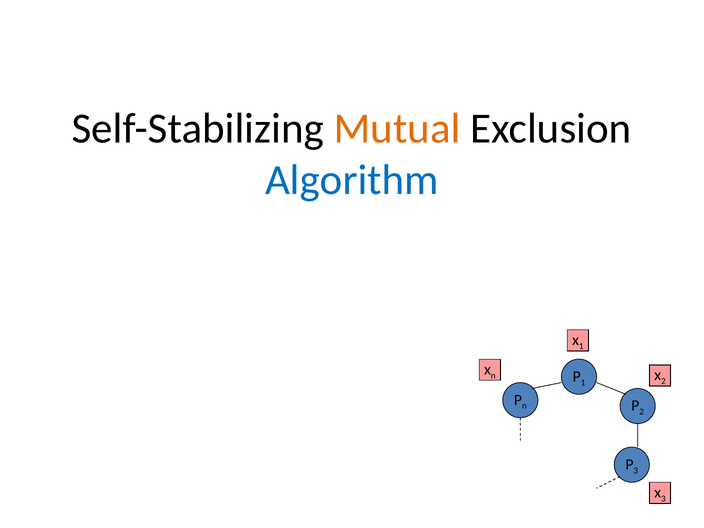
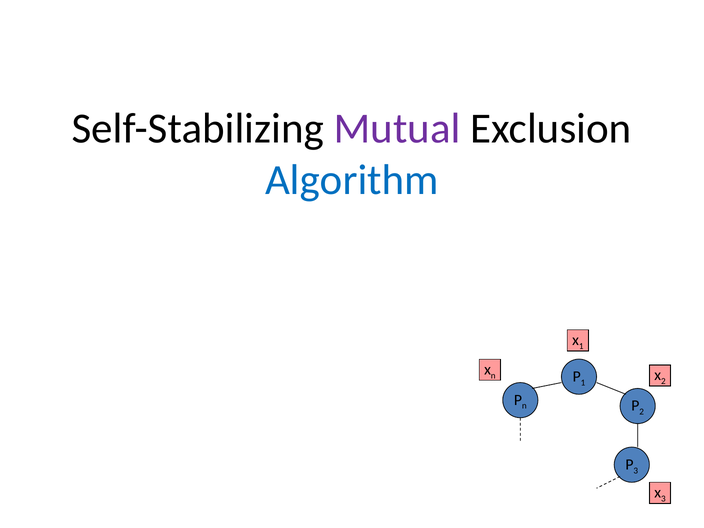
Mutual colour: orange -> purple (397, 129)
